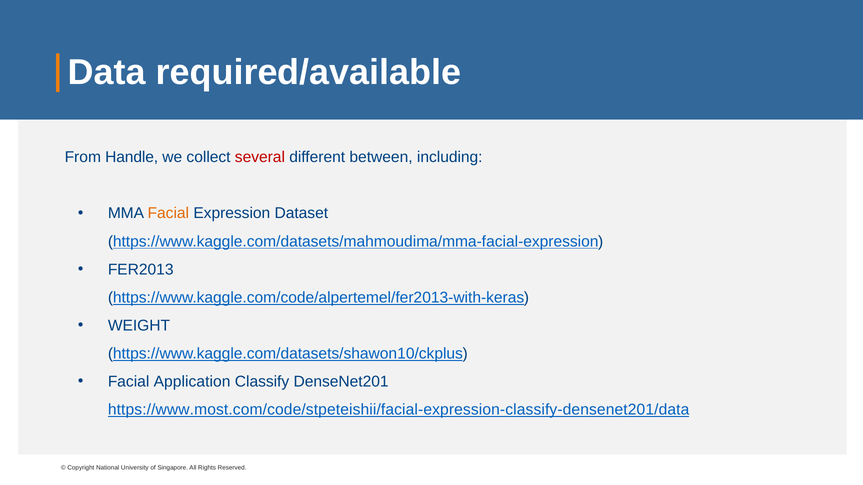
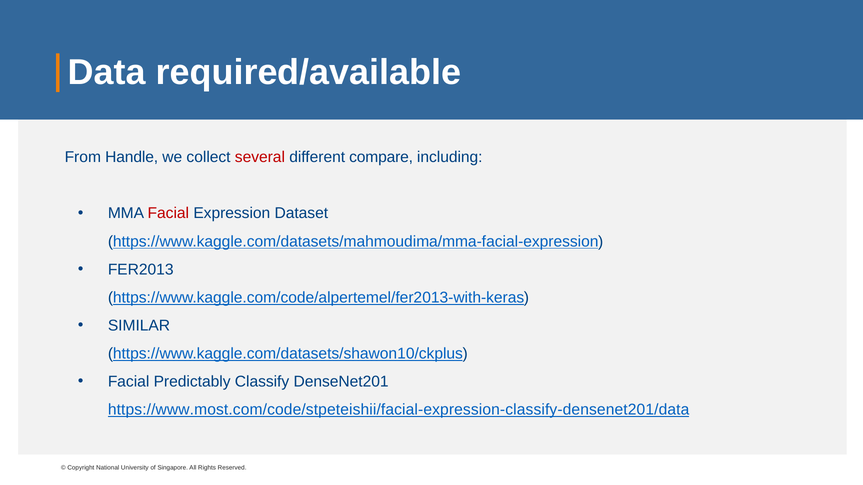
between: between -> compare (381, 157)
Facial colour: orange -> red (168, 214)
WEIGHT: WEIGHT -> SIMILAR (139, 326)
Application: Application -> Predictably (192, 382)
